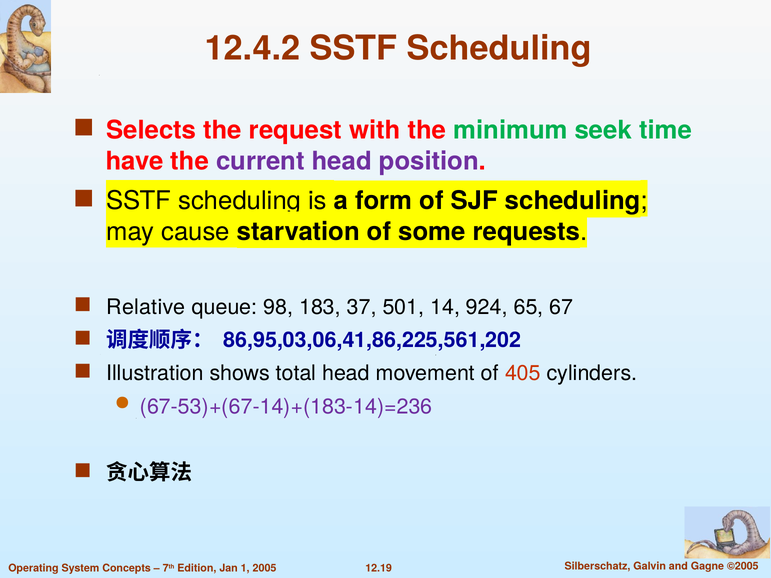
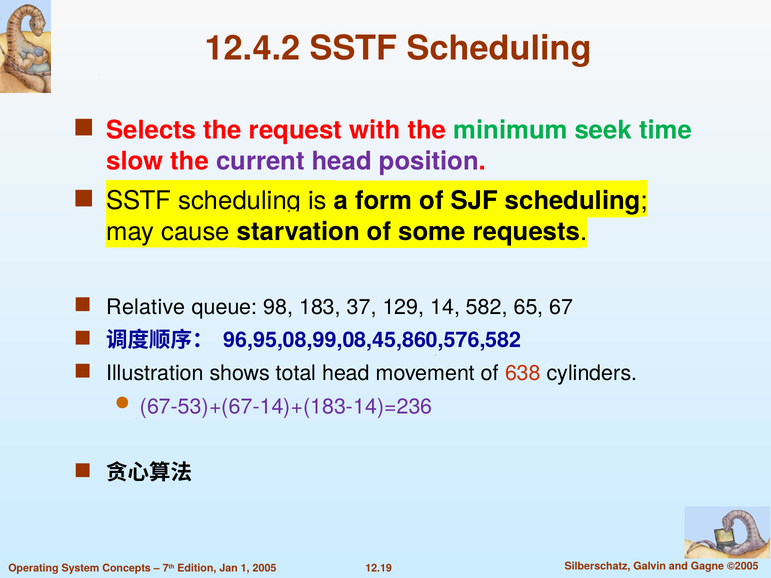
have: have -> slow (135, 161)
501: 501 -> 129 (403, 307)
924: 924 -> 582 (487, 307)
86,95,03,06,41,86,225,561,202: 86,95,03,06,41,86,225,561,202 -> 96,95,08,99,08,45,860,576,582 (372, 340)
405: 405 -> 638 (523, 374)
